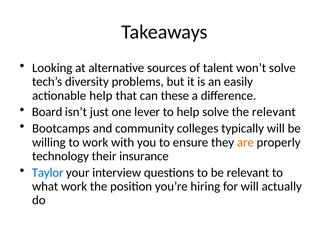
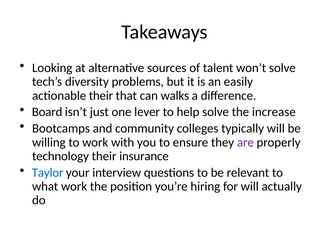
actionable help: help -> their (101, 95)
these: these -> walks (175, 95)
the relevant: relevant -> increase (274, 112)
are colour: orange -> purple (245, 142)
